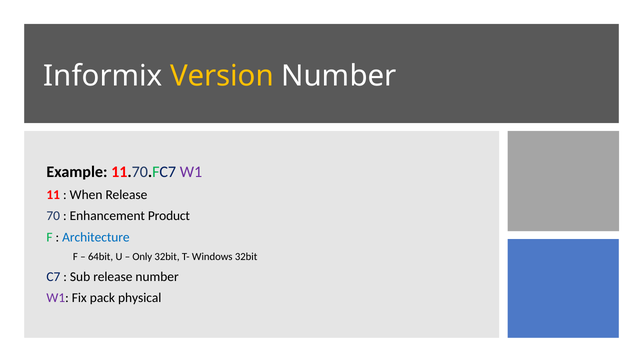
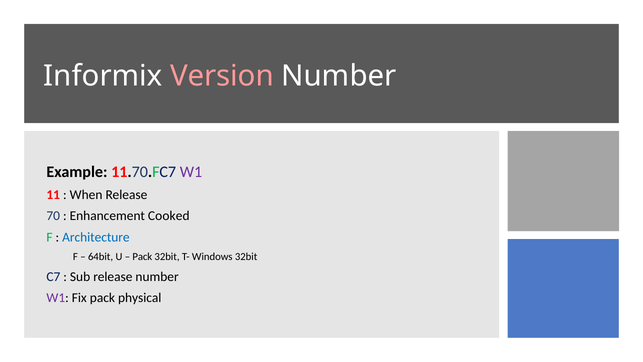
Version colour: yellow -> pink (222, 76)
Product: Product -> Cooked (169, 216)
Only: Only -> Pack (142, 257)
